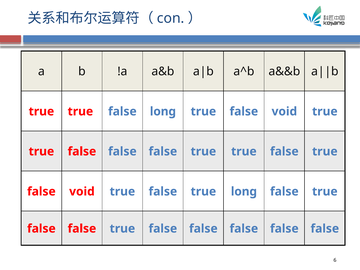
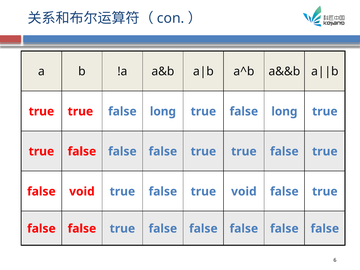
void: void -> long (284, 111)
true long: long -> void (244, 192)
